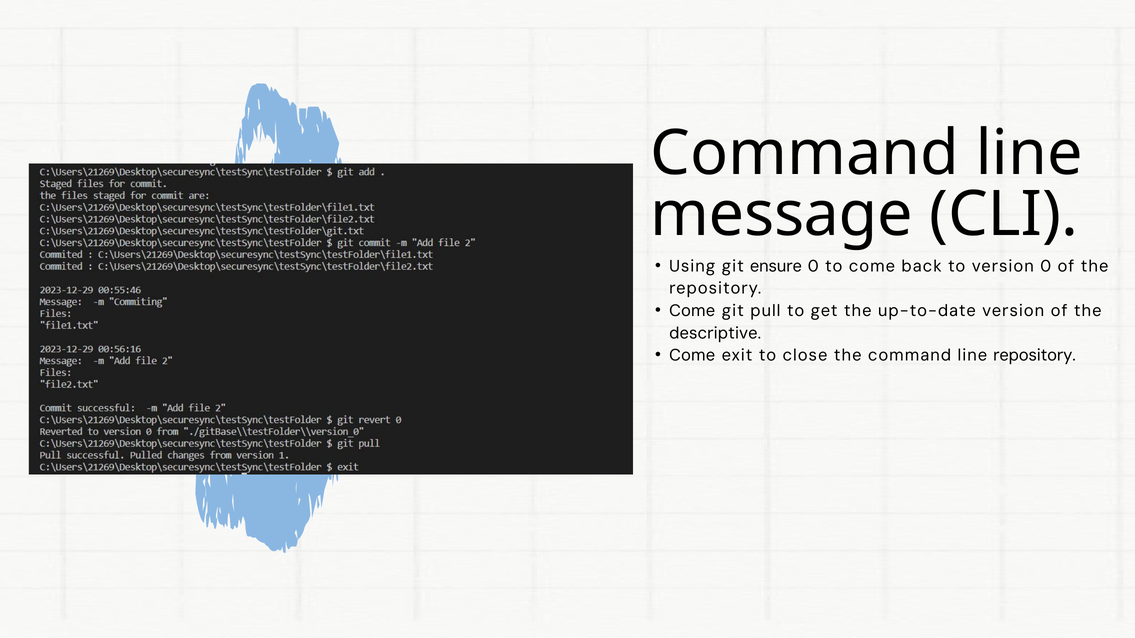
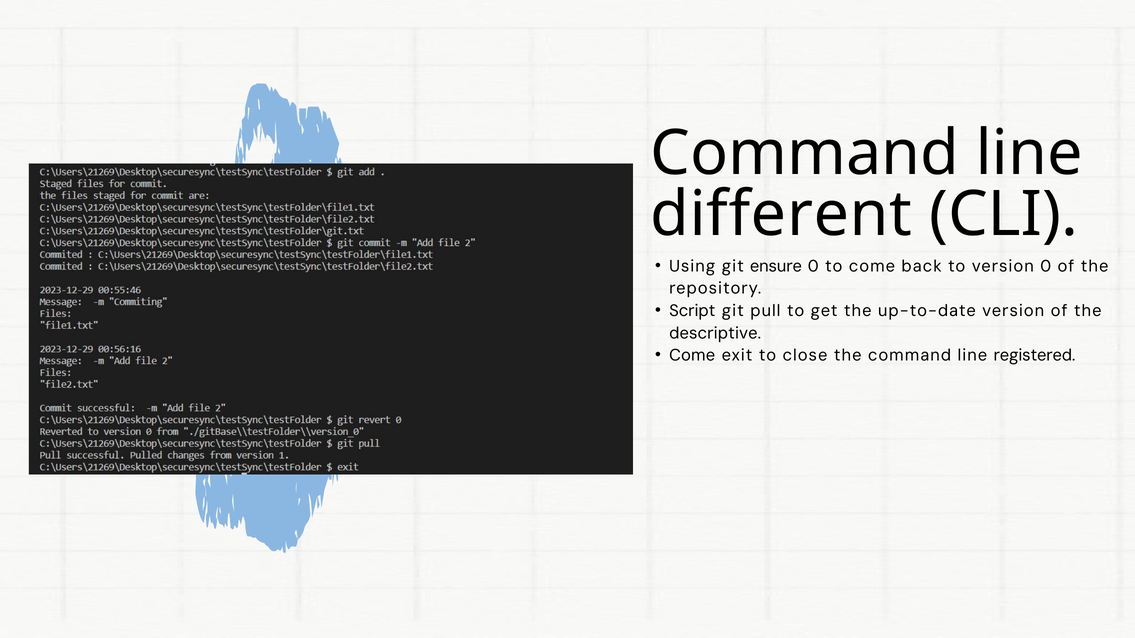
message: message -> different (781, 215)
Come: Come -> Script (692, 311)
line repository: repository -> registered (1034, 356)
